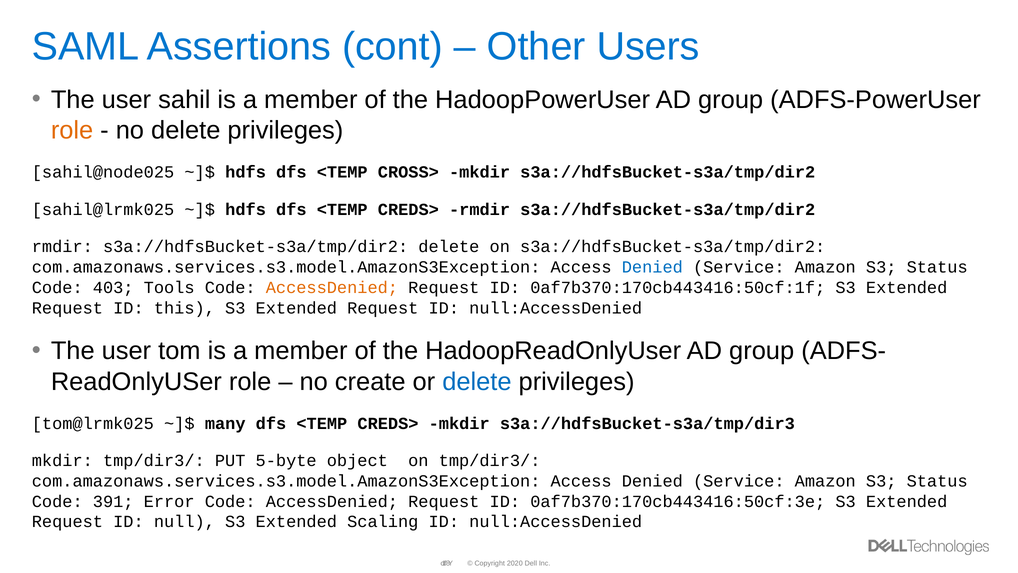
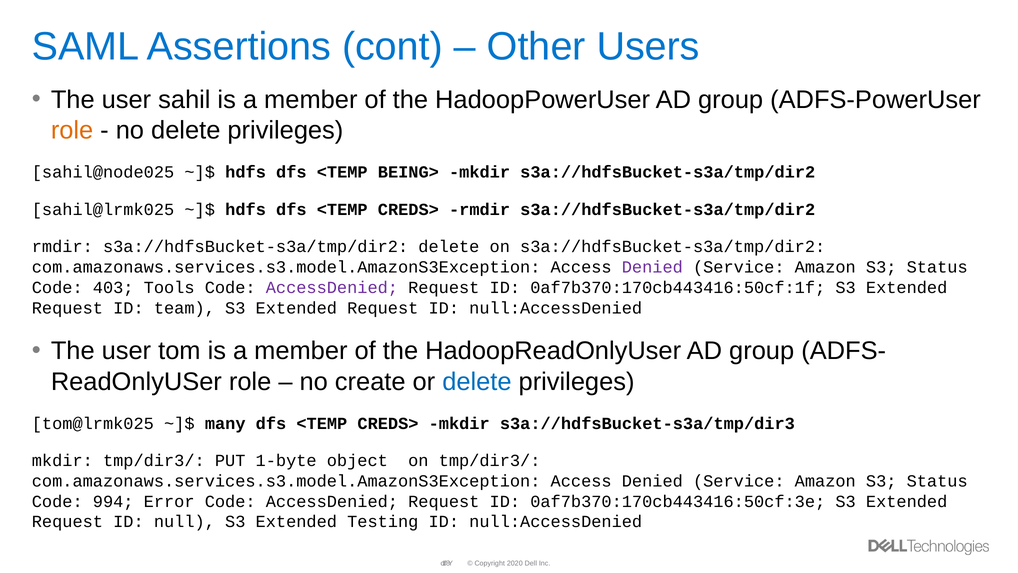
CROSS>: CROSS> -> BEING> (408, 172)
Denied colour: blue -> purple (652, 267)
AccessDenied colour: orange -> purple (332, 287)
this: this -> team (184, 308)
5-byte: 5-byte -> 1-byte (286, 460)
391: 391 -> 994 (113, 501)
Scaling: Scaling -> Testing (383, 522)
